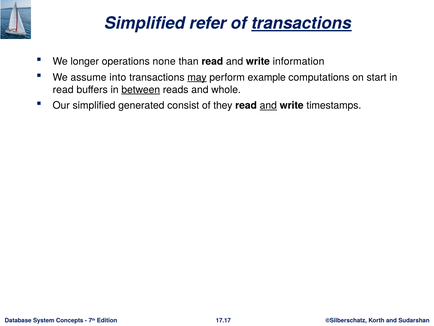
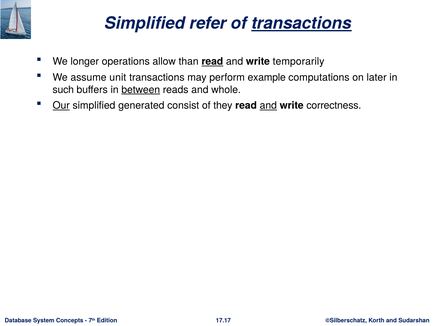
none: none -> allow (164, 61)
read underline: none -> present (212, 61)
information: information -> temporarily (299, 61)
into: into -> unit (118, 77)
may underline: present -> none (197, 77)
start: start -> later (377, 77)
read: read -> such (63, 90)
Our underline: none -> present (61, 105)
timestamps: timestamps -> correctness (334, 105)
